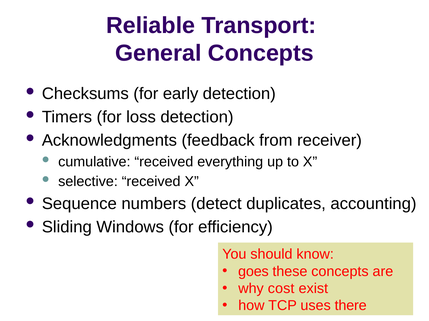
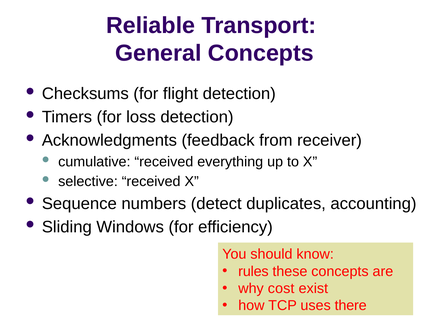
early: early -> flight (181, 94)
goes: goes -> rules (253, 272)
